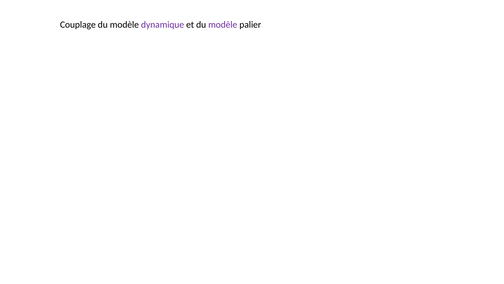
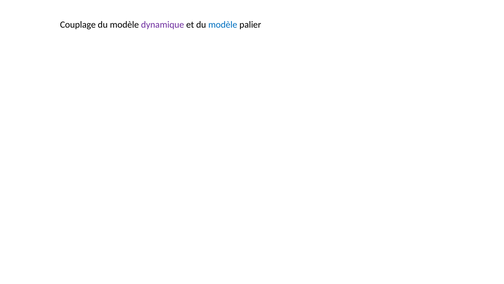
modèle colour: purple -> blue (223, 25)
